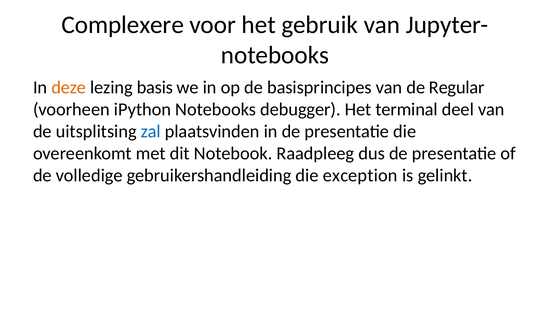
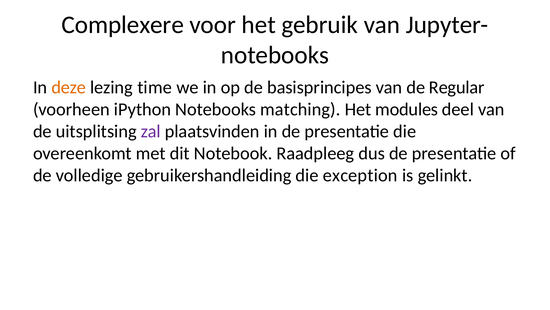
basis: basis -> time (155, 87)
debugger: debugger -> matching (300, 109)
terminal: terminal -> modules (407, 109)
zal colour: blue -> purple (151, 131)
